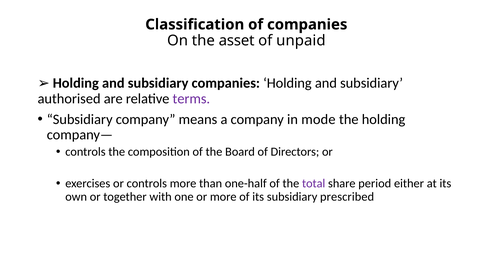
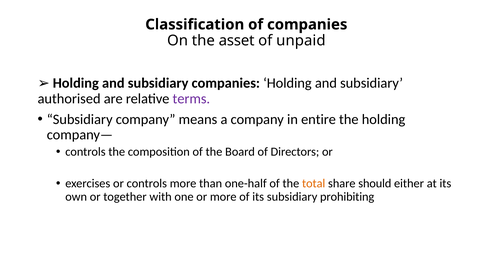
mode: mode -> entire (319, 119)
total colour: purple -> orange (314, 184)
period: period -> should (375, 184)
prescribed: prescribed -> prohibiting (347, 197)
